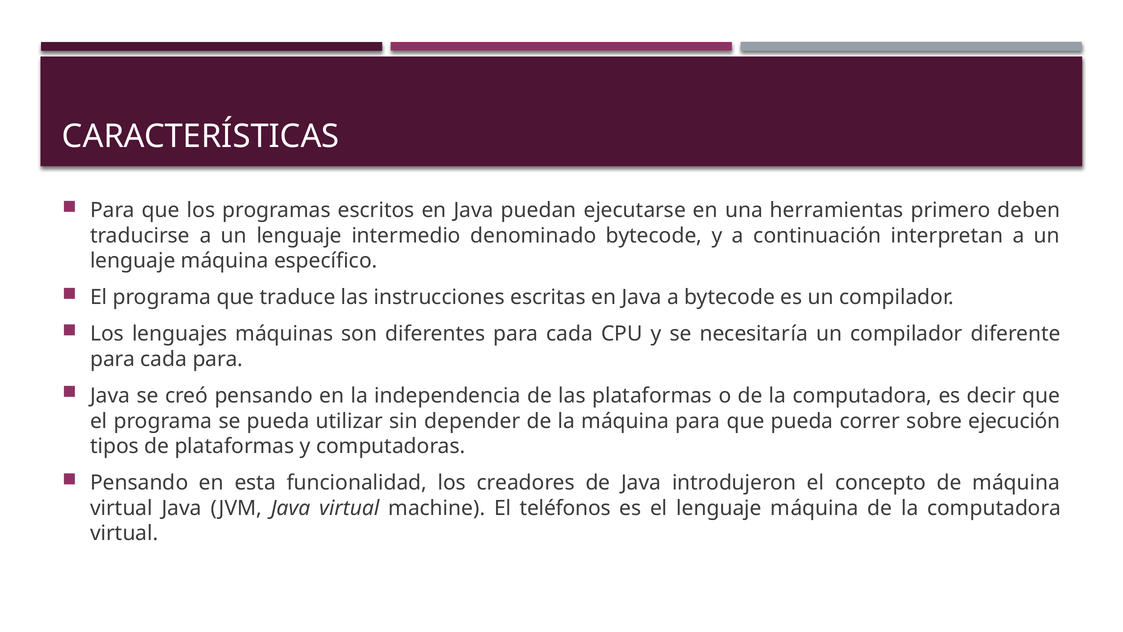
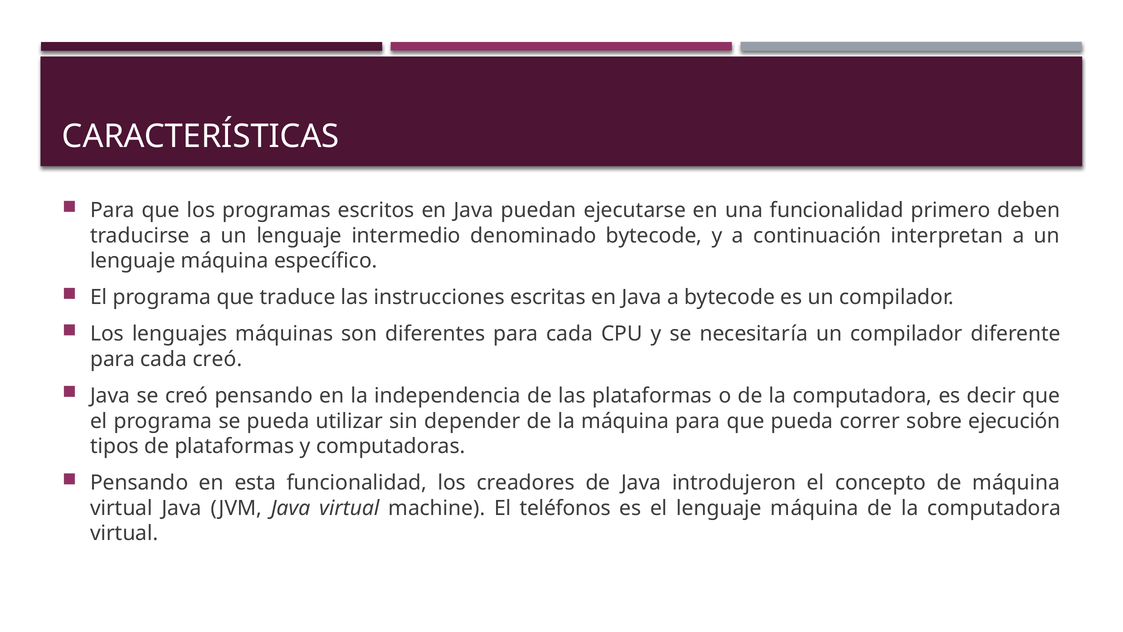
una herramientas: herramientas -> funcionalidad (837, 210)
cada para: para -> creó (218, 359)
